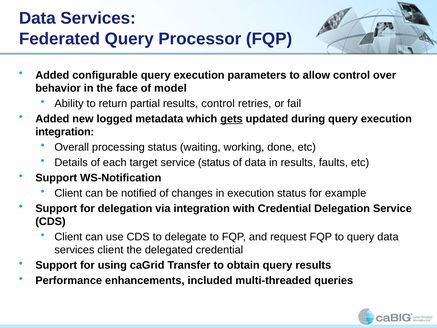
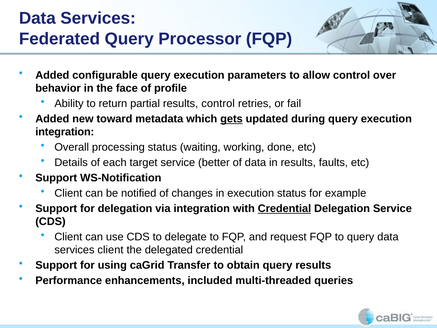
model: model -> profile (171, 88)
logged: logged -> toward (114, 119)
service status: status -> better (214, 162)
Credential underline: none -> present (284, 208)
